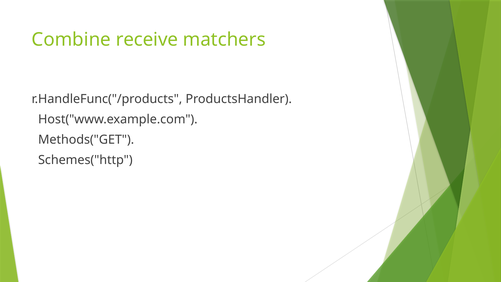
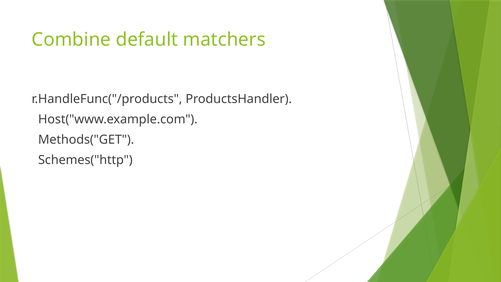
receive: receive -> default (147, 40)
